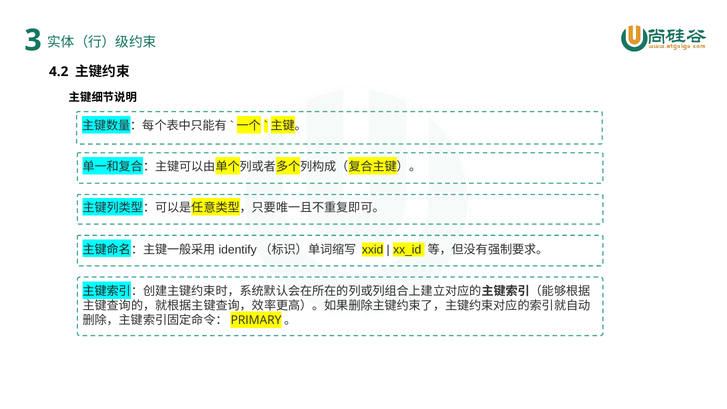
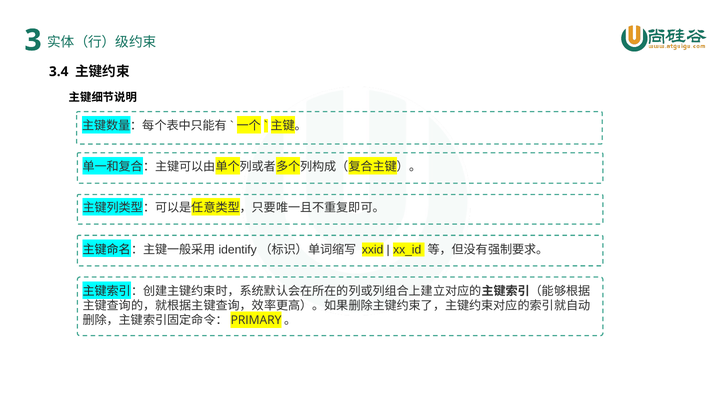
4.2: 4.2 -> 3.4 (59, 72)
